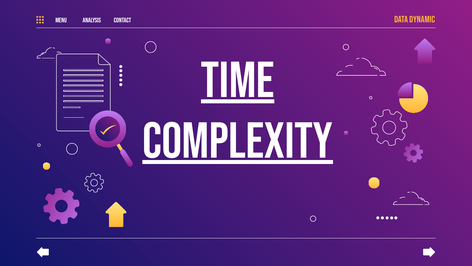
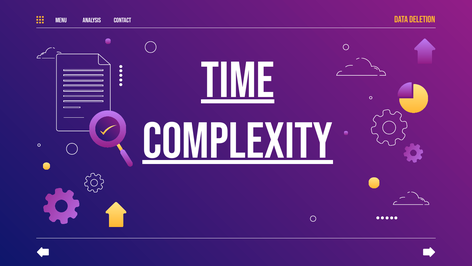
DYNAMIC: DYNAMIC -> DELETION (422, 19)
